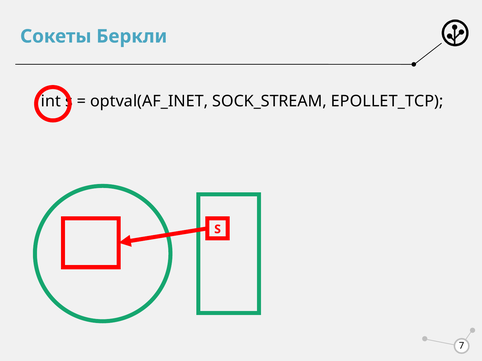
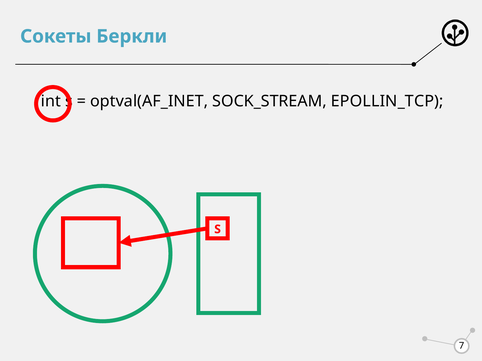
EPOLLET_TCP: EPOLLET_TCP -> EPOLLIN_TCP (387, 101)
